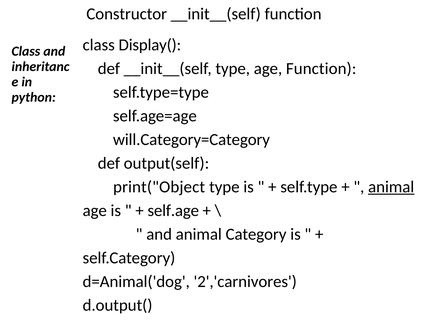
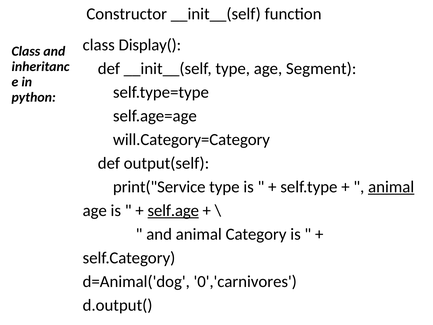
age Function: Function -> Segment (321, 68)
print("Object: print("Object -> print("Service (159, 187)
self.age underline: none -> present (173, 210)
2','carnivores: 2','carnivores -> 0','carnivores (245, 281)
